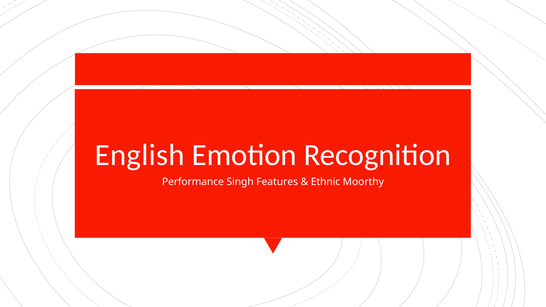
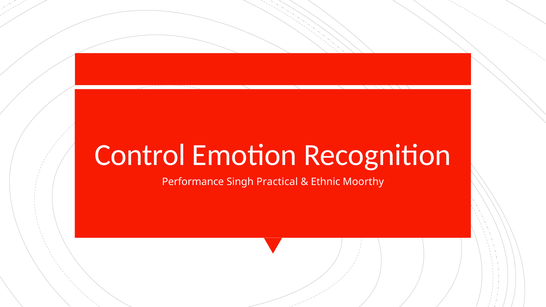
English: English -> Control (140, 155)
Features: Features -> Practical (277, 182)
